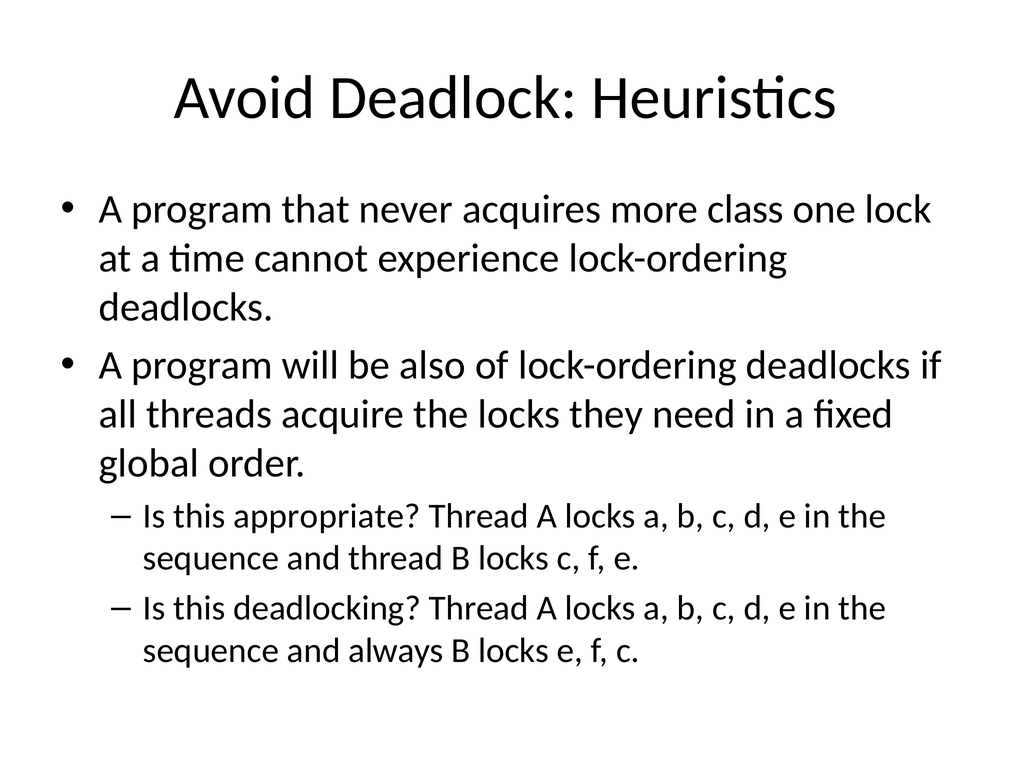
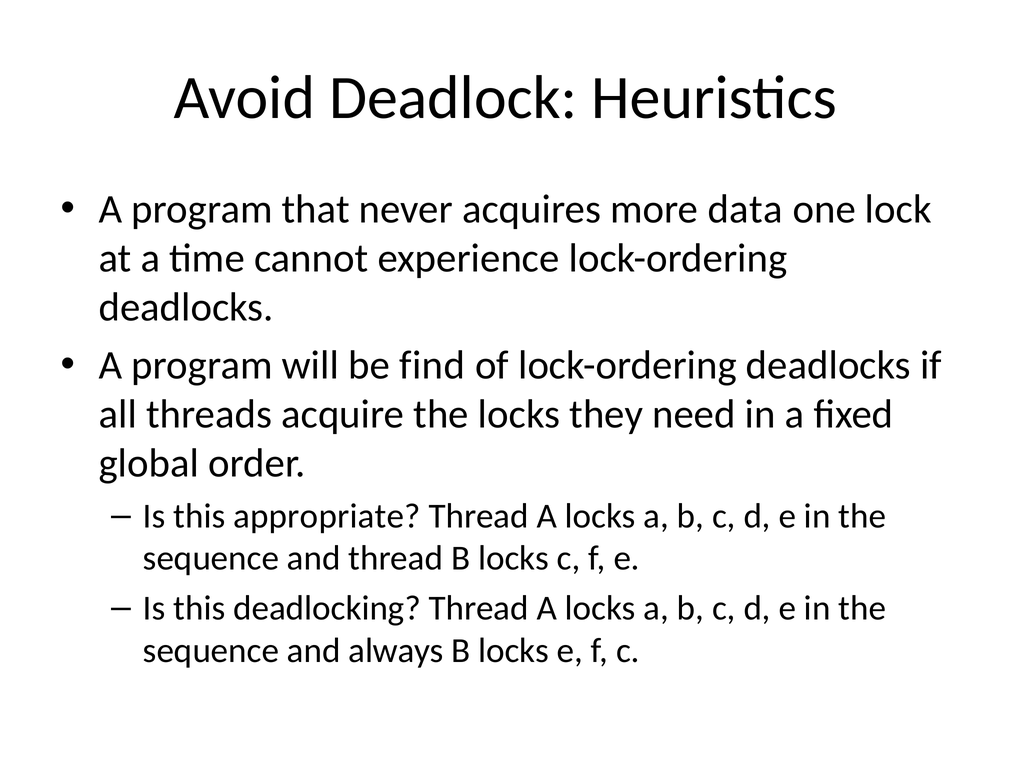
class: class -> data (745, 209)
also: also -> find (432, 365)
